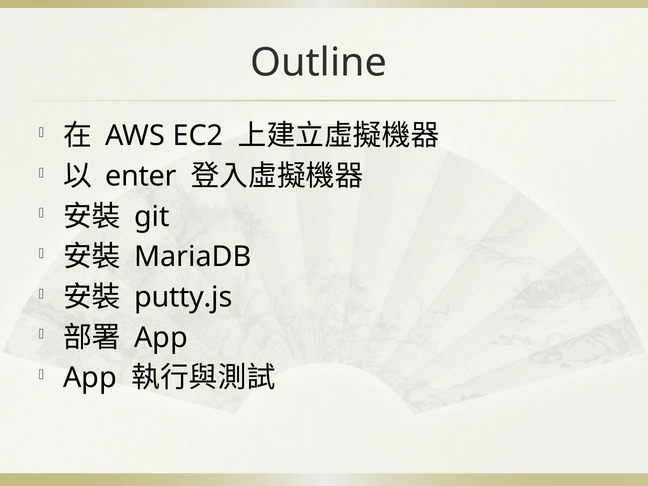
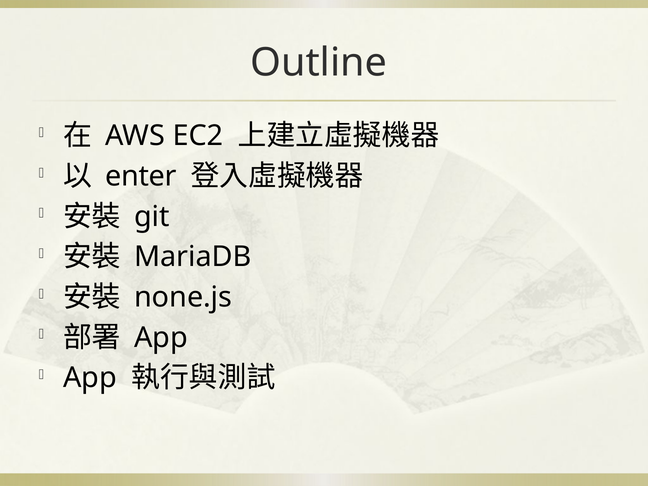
putty.js: putty.js -> none.js (183, 297)
